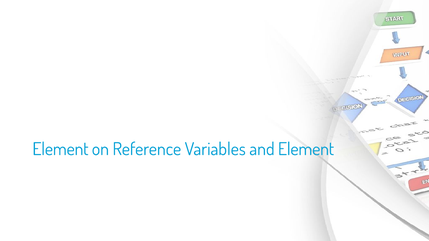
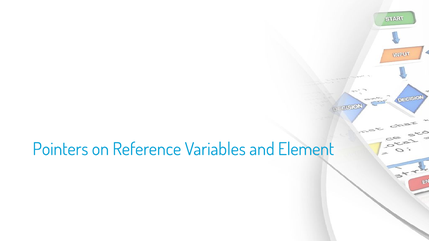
Element: Element -> Pointers (60, 149)
